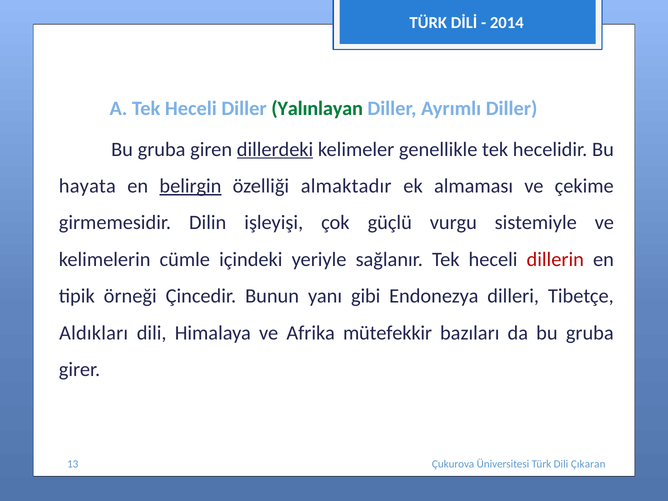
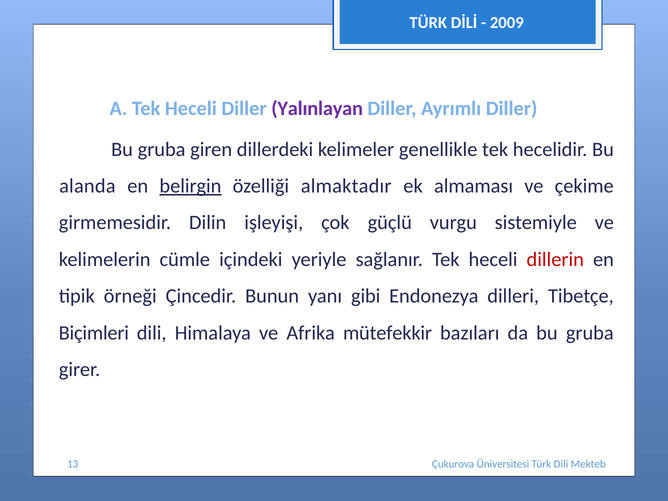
2014: 2014 -> 2009 (507, 23)
Yalınlayan colour: green -> purple (317, 109)
dillerdeki underline: present -> none (275, 149)
hayata: hayata -> alanda (87, 186)
Aldıkları: Aldıkları -> Biçimleri (94, 333)
Çıkaran: Çıkaran -> Mekteb (588, 464)
